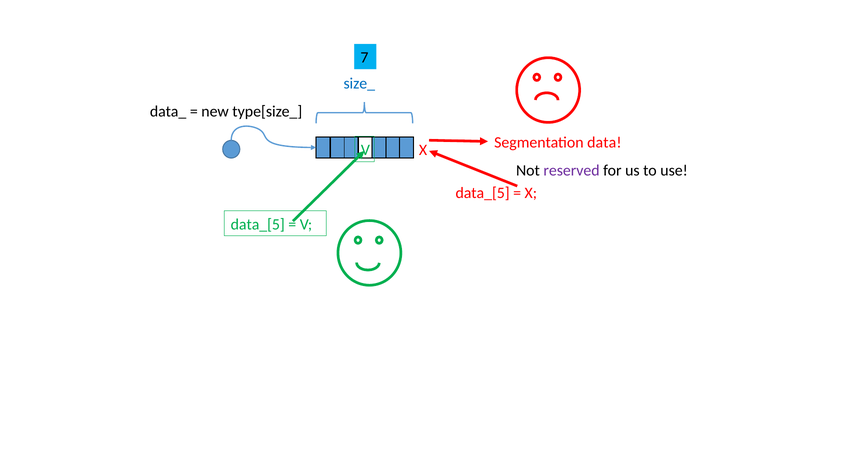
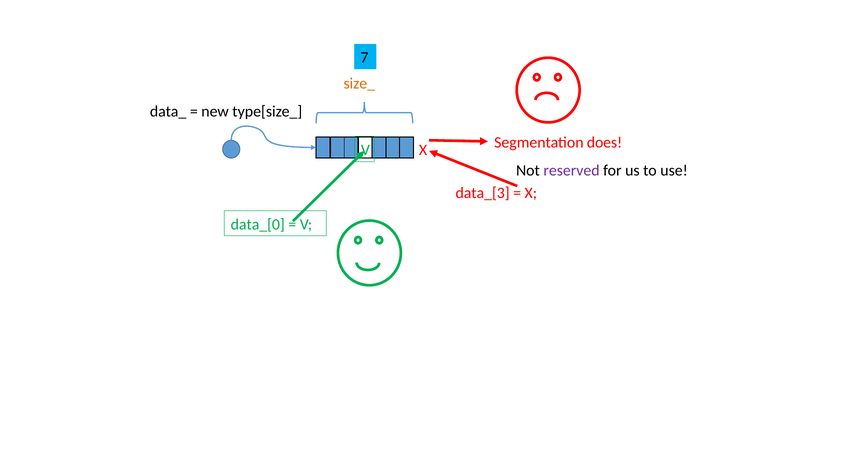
size_ colour: blue -> orange (359, 83)
data: data -> does (605, 142)
data_[5: data_[5 -> data_[3 (483, 193)
data_[5: data_[5 -> data_[0 (258, 224)
